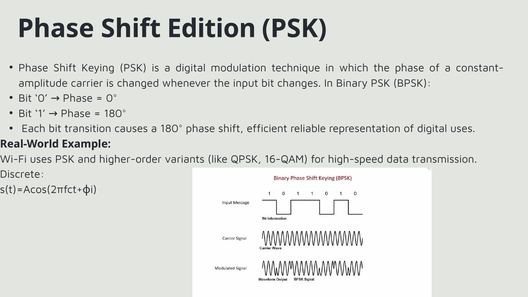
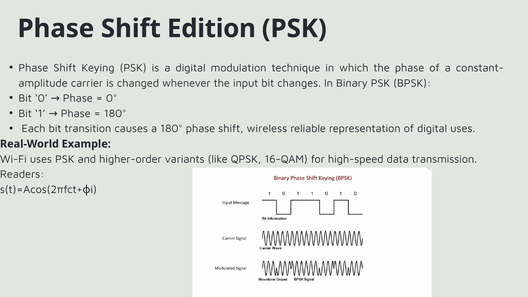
efficient: efficient -> wireless (267, 129)
Discrete: Discrete -> Readers (22, 174)
